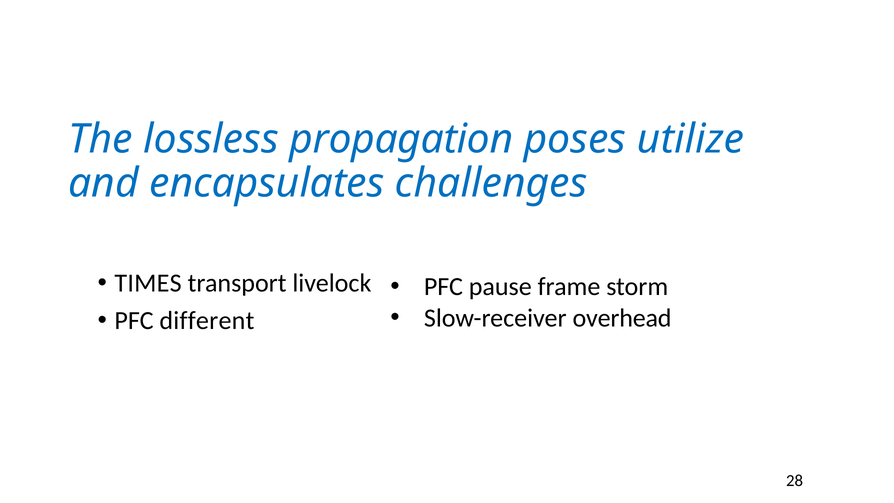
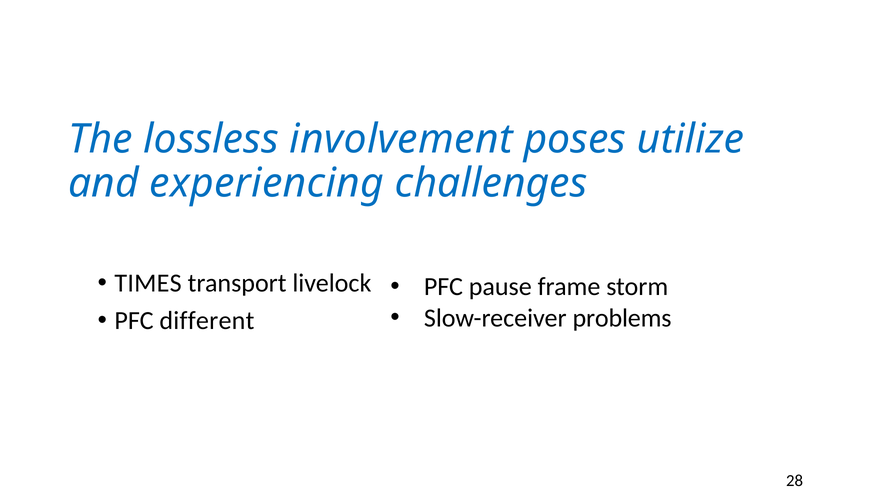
propagation: propagation -> involvement (401, 139)
encapsulates: encapsulates -> experiencing (267, 183)
overhead: overhead -> problems (622, 318)
